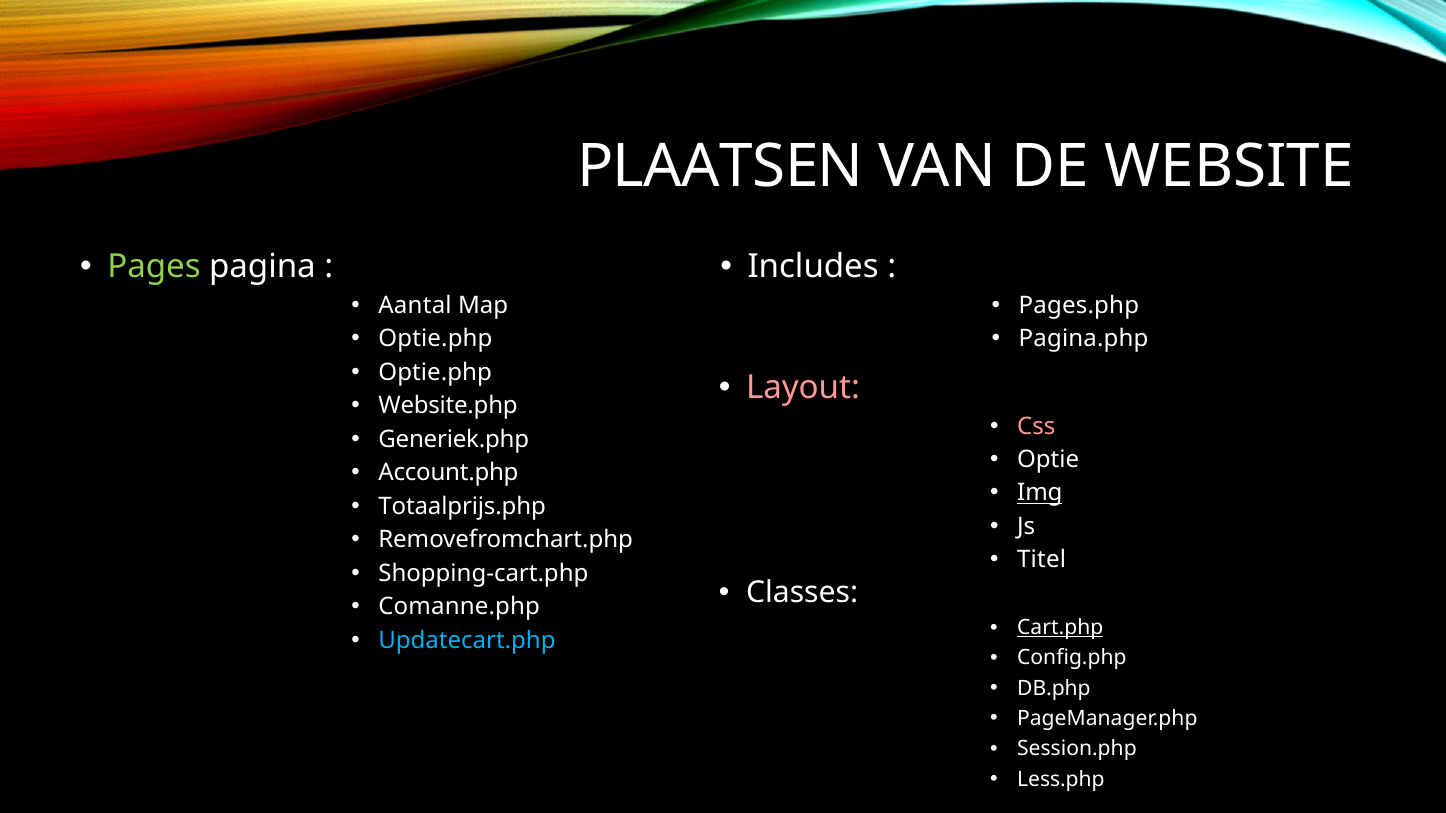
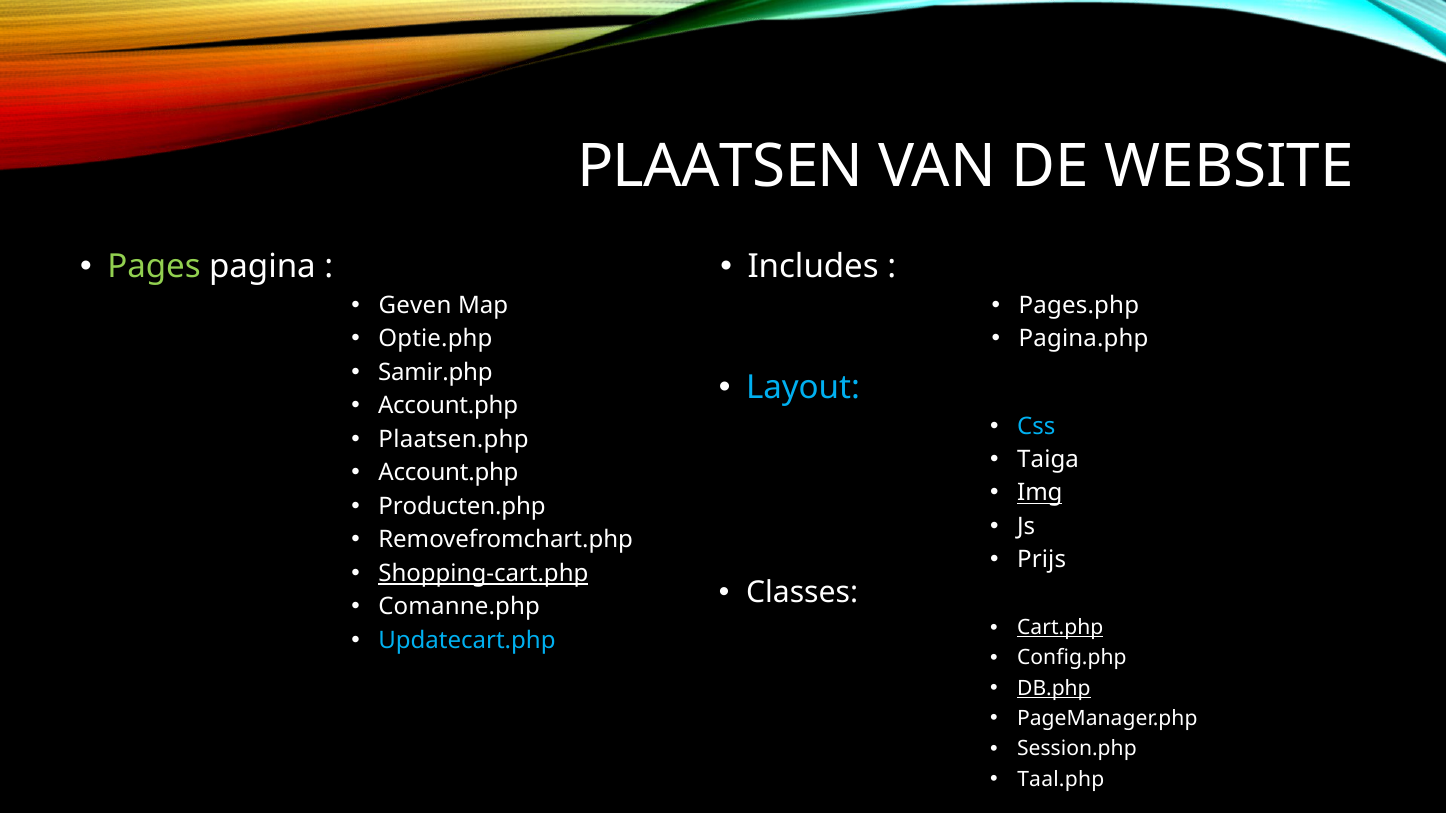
Aantal: Aantal -> Geven (415, 306)
Optie.php: Optie.php -> Samir.php (435, 373)
Layout colour: pink -> light blue (803, 388)
Website.php: Website.php -> Account.php (448, 406)
Css colour: pink -> light blue (1036, 426)
Generiek.php: Generiek.php -> Plaatsen.php (454, 440)
Optie: Optie -> Taiga (1048, 460)
Totaalprijs.php: Totaalprijs.php -> Producten.php (462, 507)
Titel: Titel -> Prijs (1042, 560)
Shopping-cart.php underline: none -> present (483, 574)
DB.php underline: none -> present (1054, 689)
Less.php: Less.php -> Taal.php (1061, 780)
